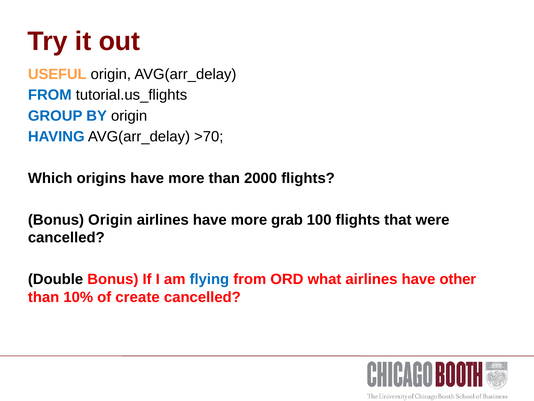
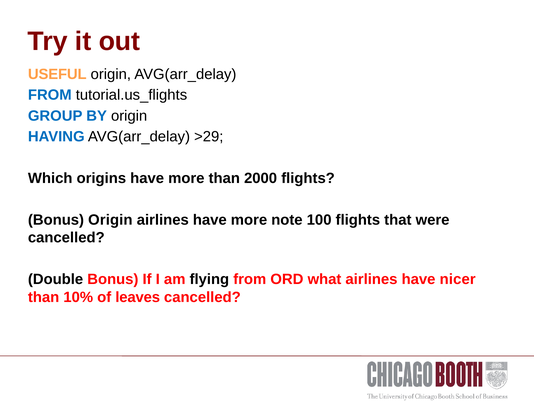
>70: >70 -> >29 (209, 136)
grab: grab -> note (287, 220)
flying colour: blue -> black (209, 279)
other: other -> nicer (458, 279)
create: create -> leaves (138, 297)
